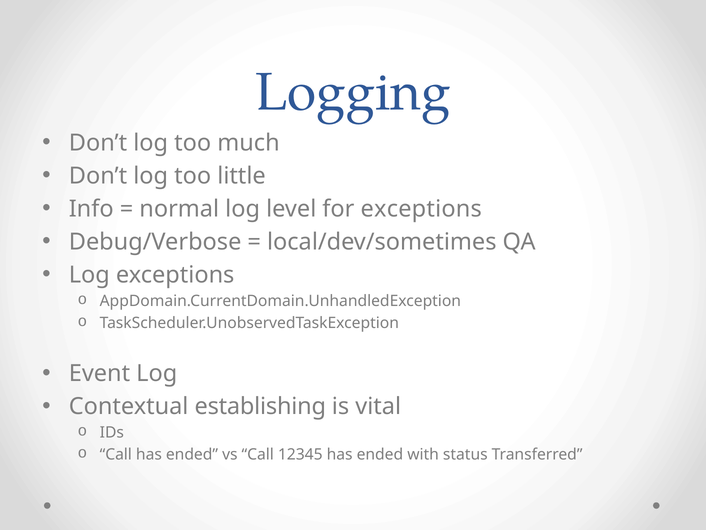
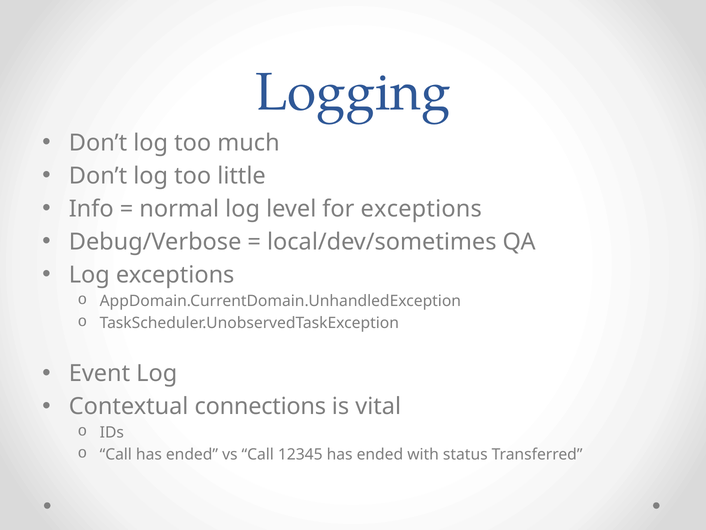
establishing: establishing -> connections (260, 406)
